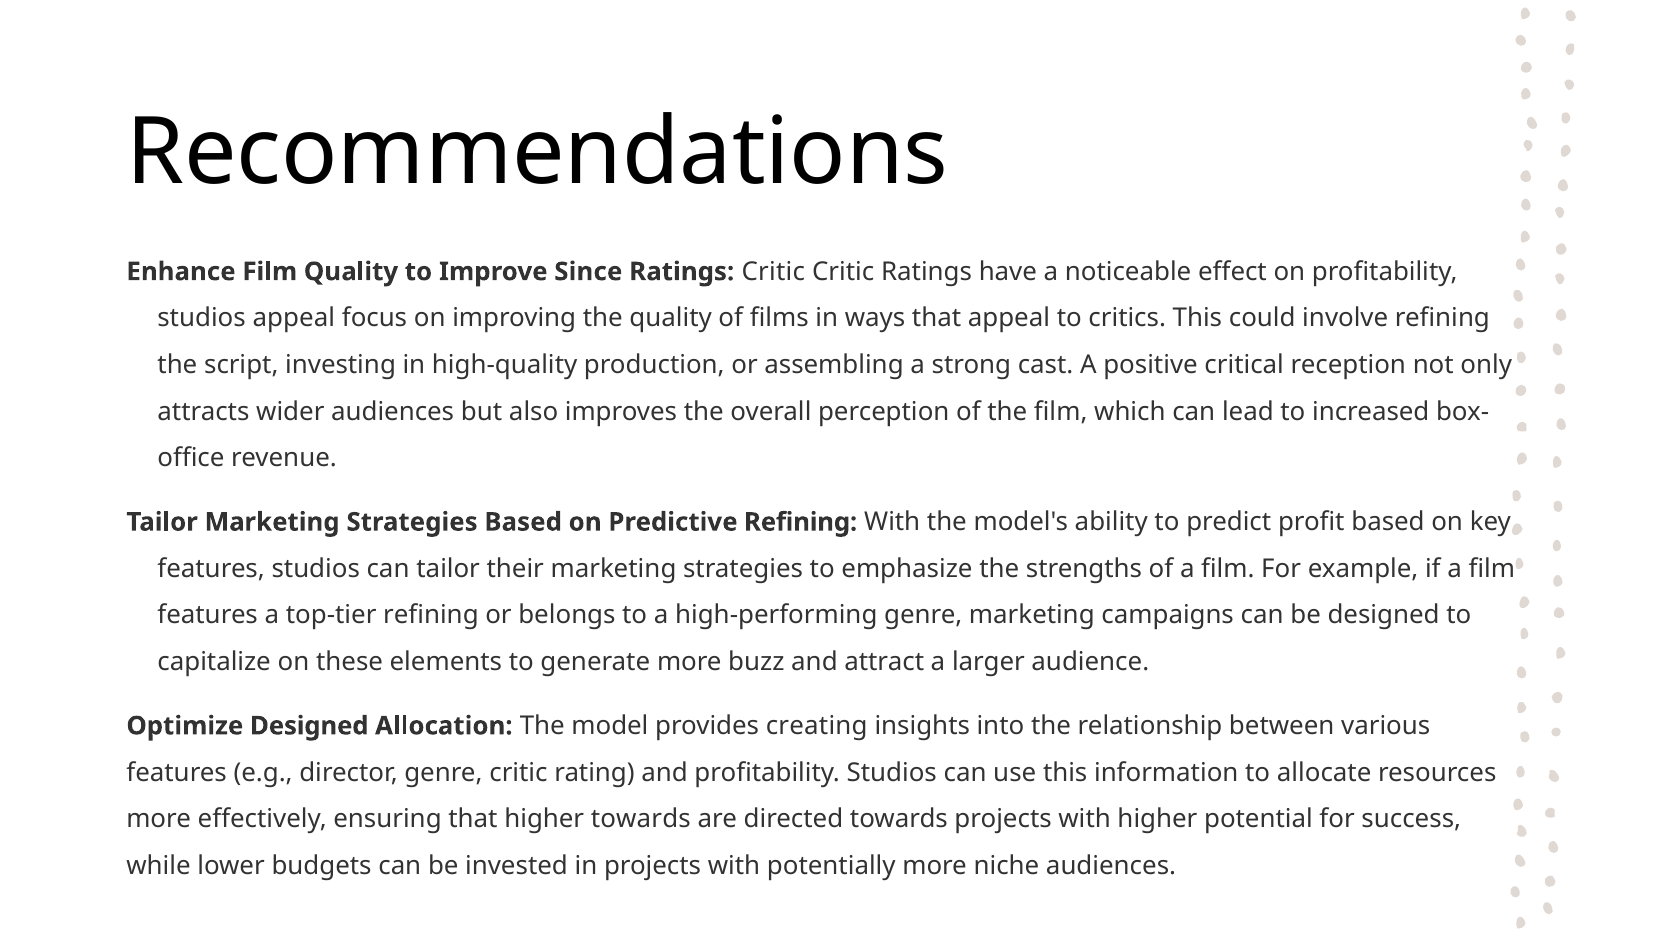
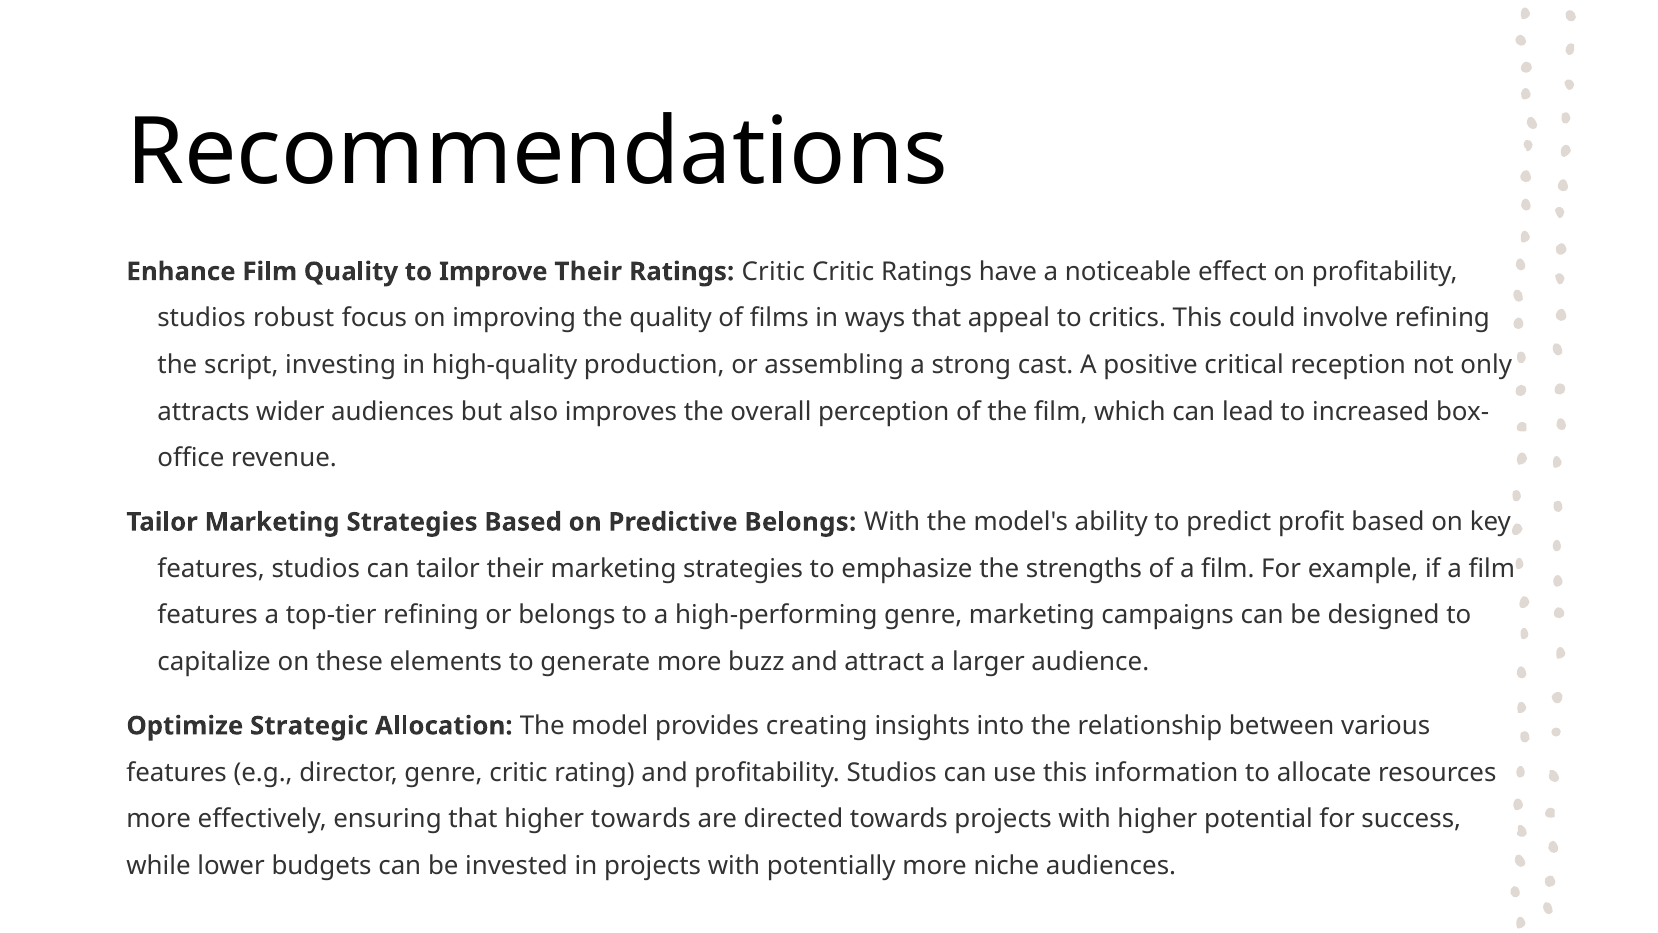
Improve Since: Since -> Their (588, 272)
studios appeal: appeal -> robust (294, 318)
Predictive Refining: Refining -> Belongs (800, 522)
Optimize Designed: Designed -> Strategic (309, 726)
